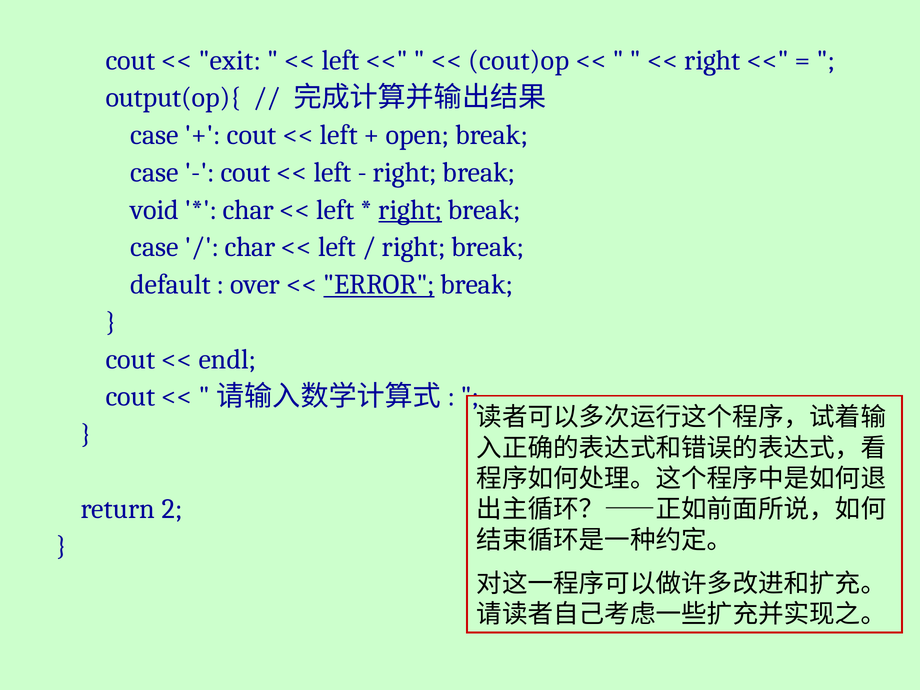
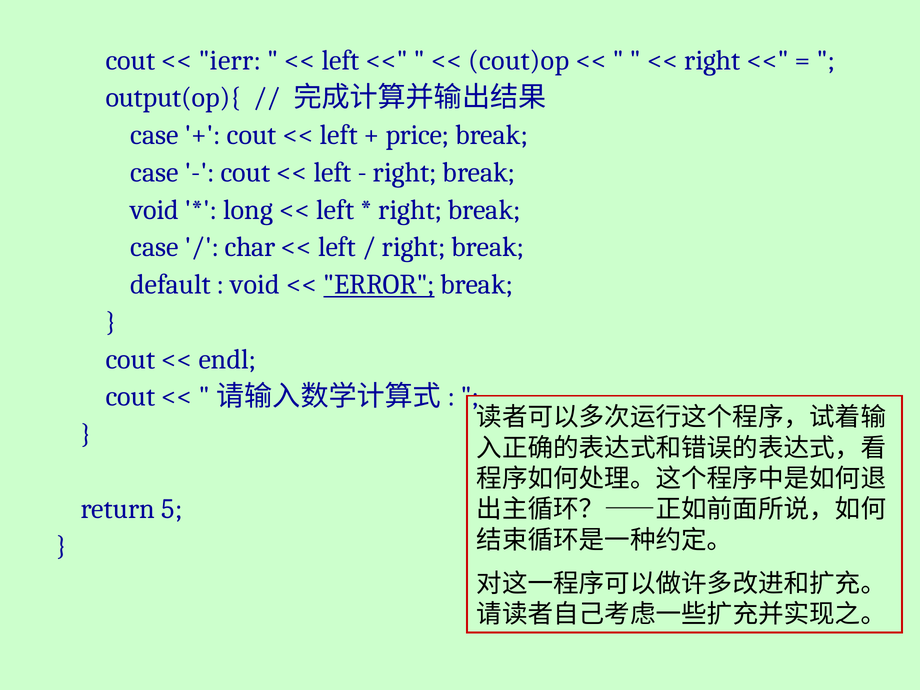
exit: exit -> ierr (230, 60)
open: open -> price (417, 135)
char: char -> long (248, 210)
right underline: present -> none (410, 210)
over: over -> void (255, 285)
2: 2 -> 5 (172, 509)
